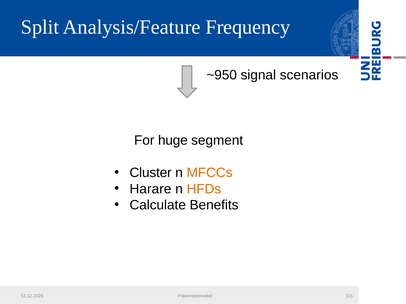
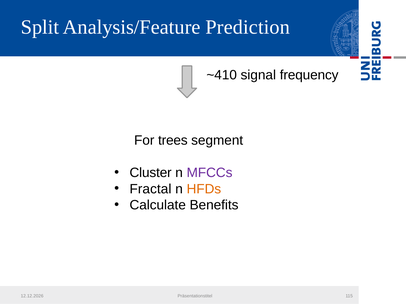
Frequency: Frequency -> Prediction (248, 27)
~950: ~950 -> ~410 (222, 75)
scenarios: scenarios -> frequency (309, 75)
huge: huge -> trees (173, 141)
MFCCs colour: orange -> purple (210, 173)
Harare: Harare -> Fractal (150, 189)
